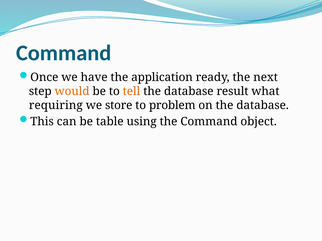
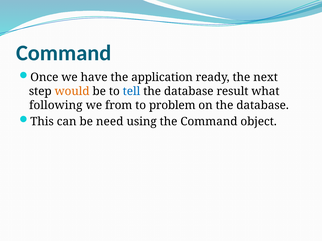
tell colour: orange -> blue (132, 91)
requiring: requiring -> following (56, 105)
store: store -> from (119, 105)
table: table -> need (110, 122)
